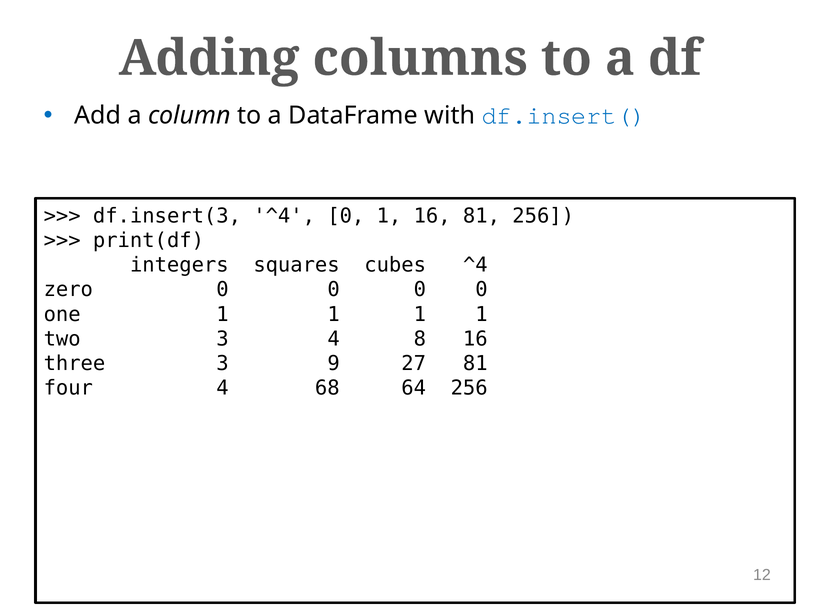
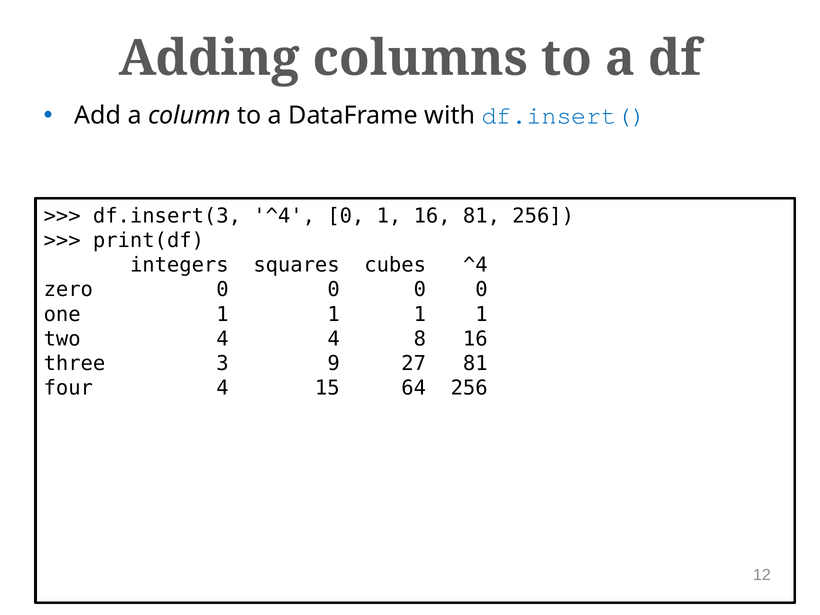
two 3: 3 -> 4 (223, 339)
68: 68 -> 15 (327, 388)
